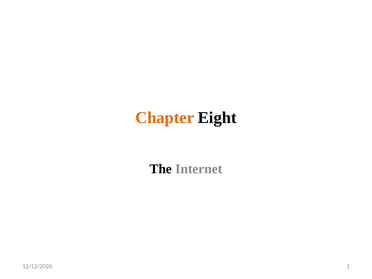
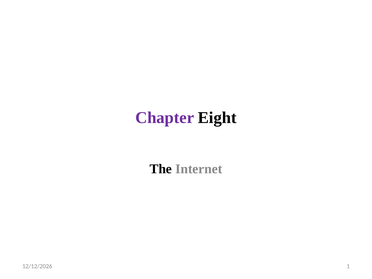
Chapter colour: orange -> purple (165, 118)
